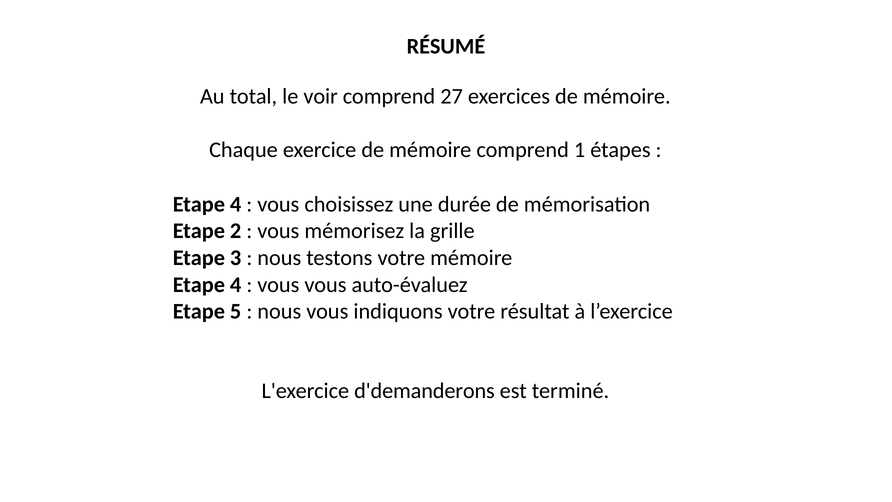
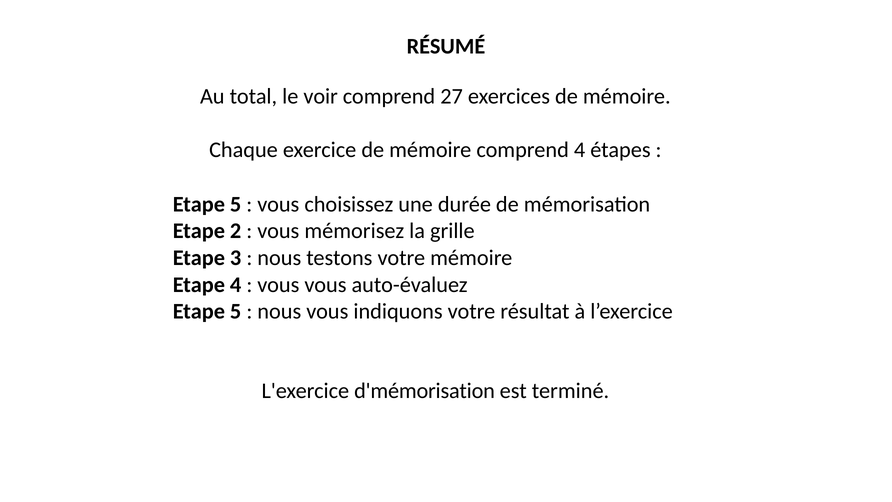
comprend 1: 1 -> 4 (580, 150)
4: 4 -> 5 (236, 204)
d'demanderons: d'demanderons -> d'mémorisation (425, 391)
